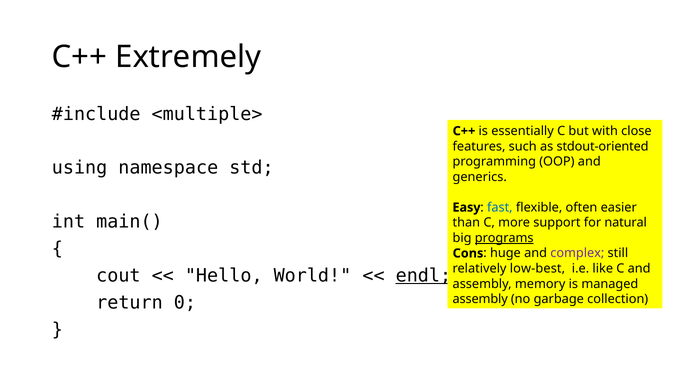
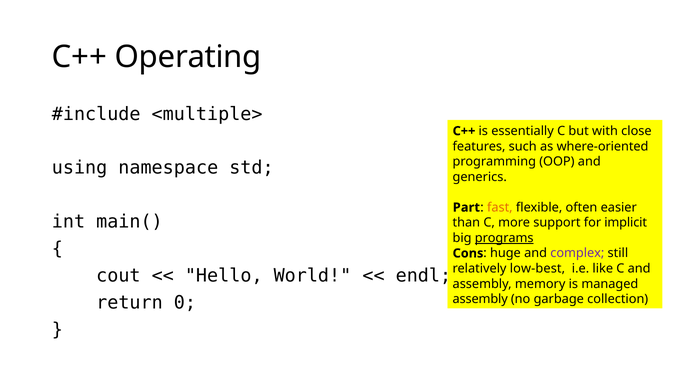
Extremely: Extremely -> Operating (188, 57)
stdout-oriented: stdout-oriented -> where-oriented (603, 147)
Easy: Easy -> Part (466, 208)
fast colour: blue -> orange (500, 208)
natural: natural -> implicit (626, 223)
endl underline: present -> none (423, 276)
